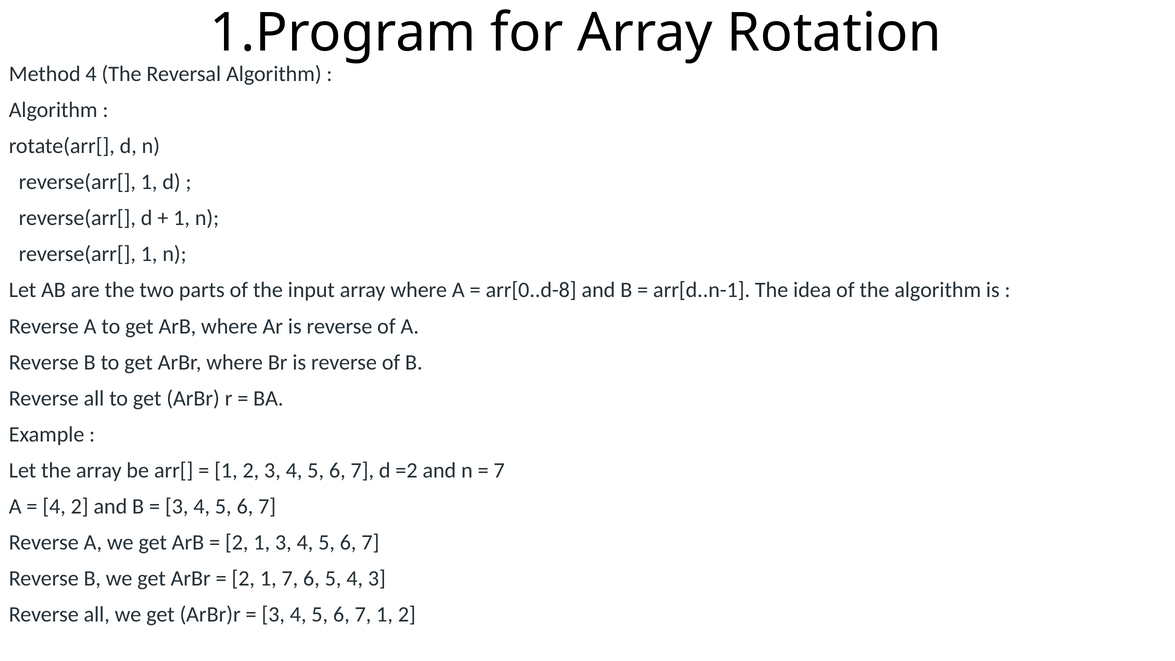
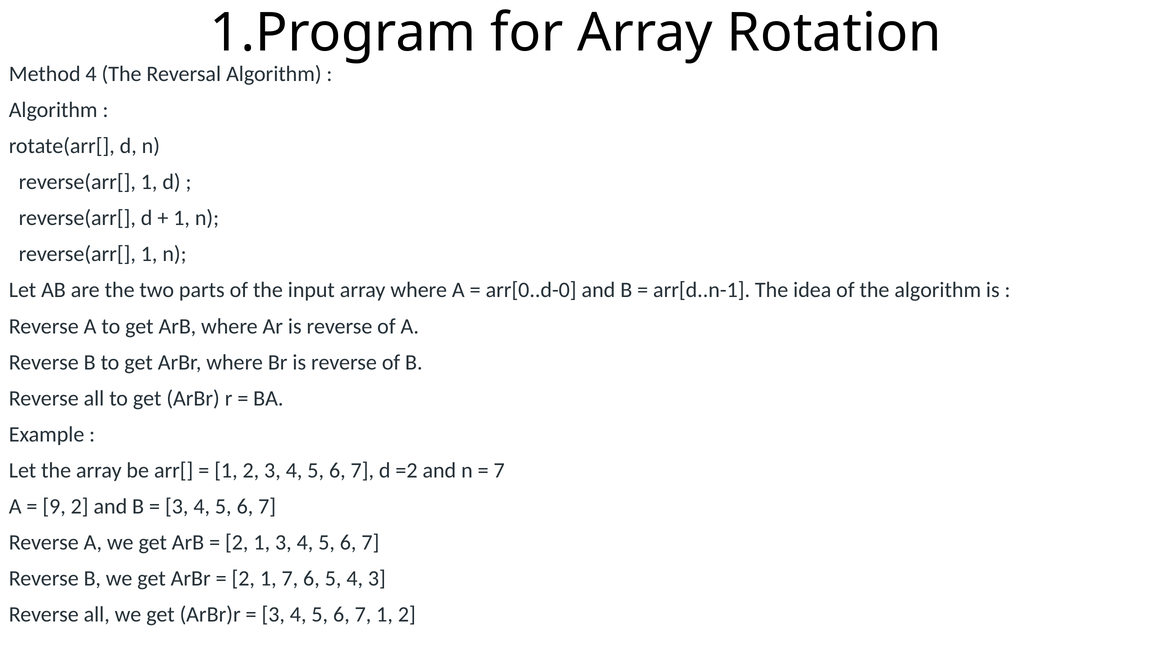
arr[0..d-8: arr[0..d-8 -> arr[0..d-0 (531, 290)
4: 4 -> 9 (54, 506)
